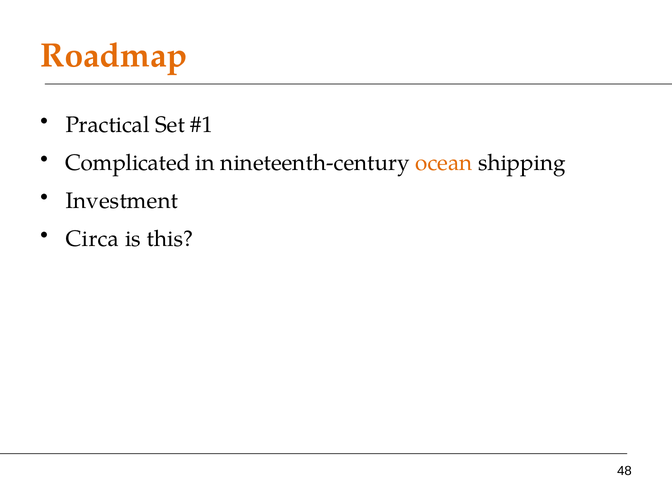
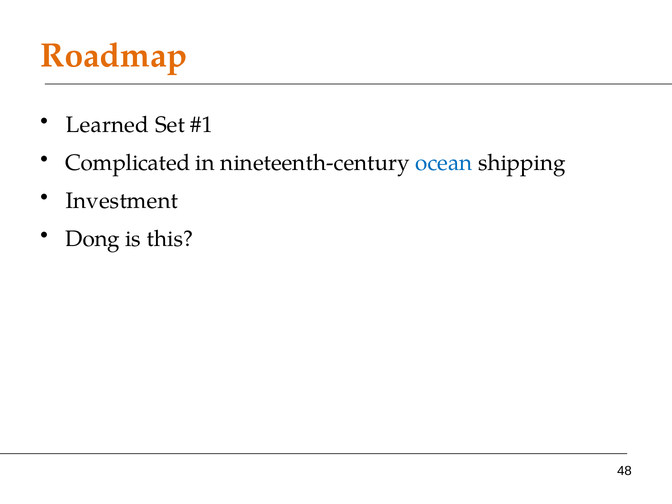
Practical: Practical -> Learned (107, 125)
ocean colour: orange -> blue (444, 163)
Circa: Circa -> Dong (93, 239)
